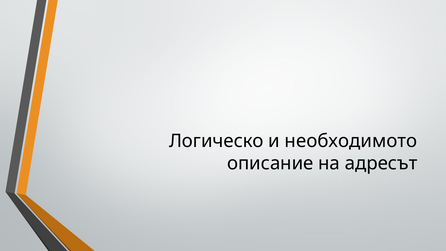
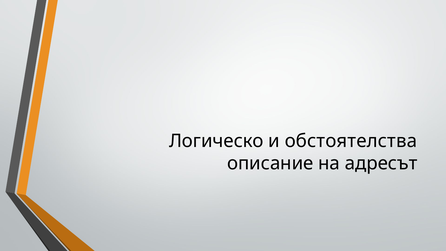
необходимото: необходимото -> обстоятелства (351, 141)
